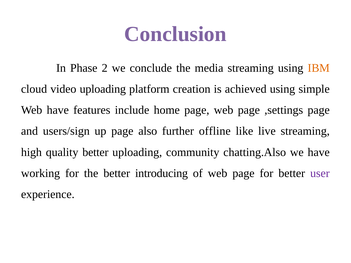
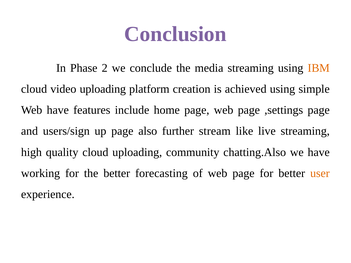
offline: offline -> stream (215, 131)
quality better: better -> cloud (95, 152)
introducing: introducing -> forecasting (161, 173)
user colour: purple -> orange (320, 173)
